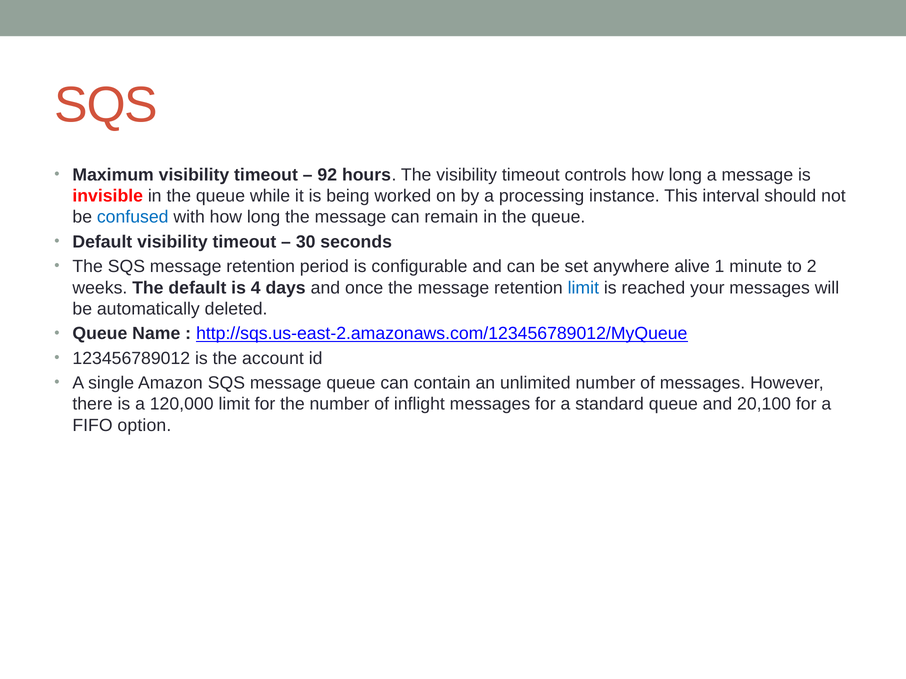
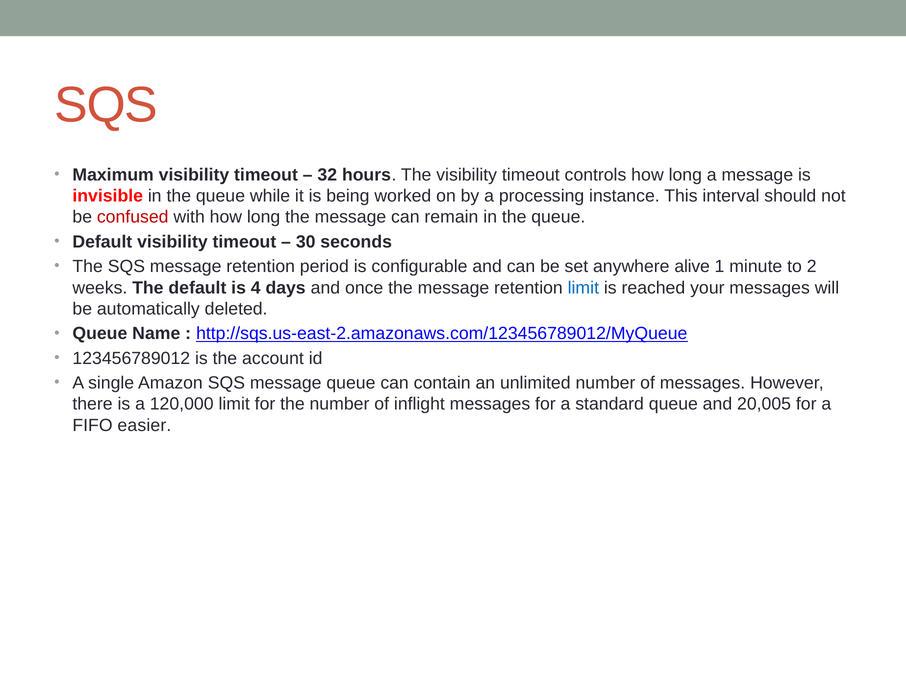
92: 92 -> 32 (327, 175)
confused colour: blue -> red (133, 217)
20,100: 20,100 -> 20,005 (764, 404)
option: option -> easier (144, 426)
